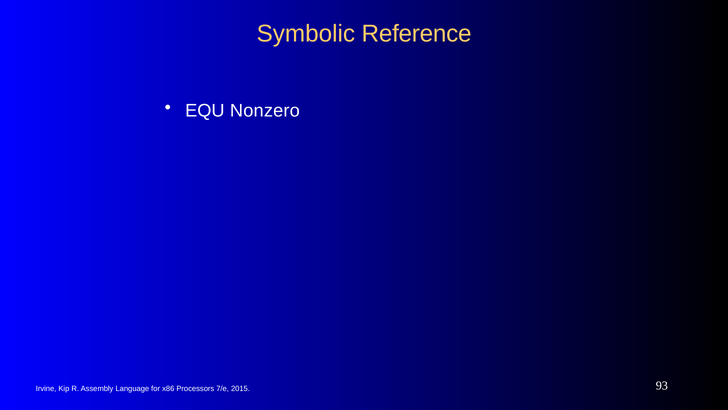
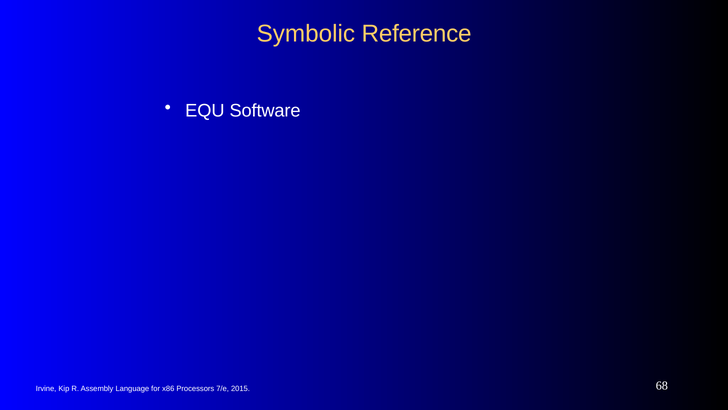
Nonzero: Nonzero -> Software (265, 110)
93: 93 -> 68 (662, 385)
